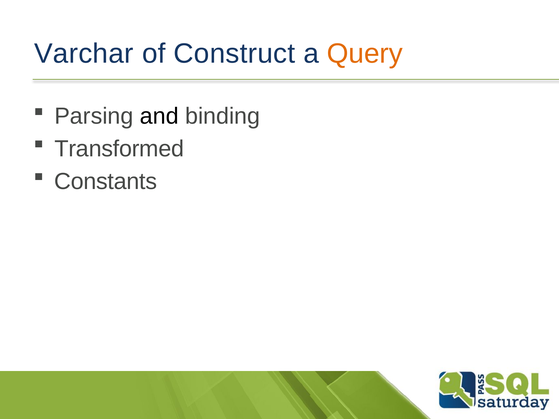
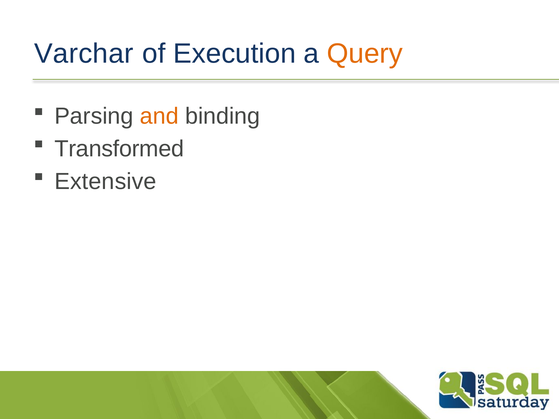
Construct: Construct -> Execution (235, 54)
and colour: black -> orange (159, 116)
Constants: Constants -> Extensive (106, 181)
